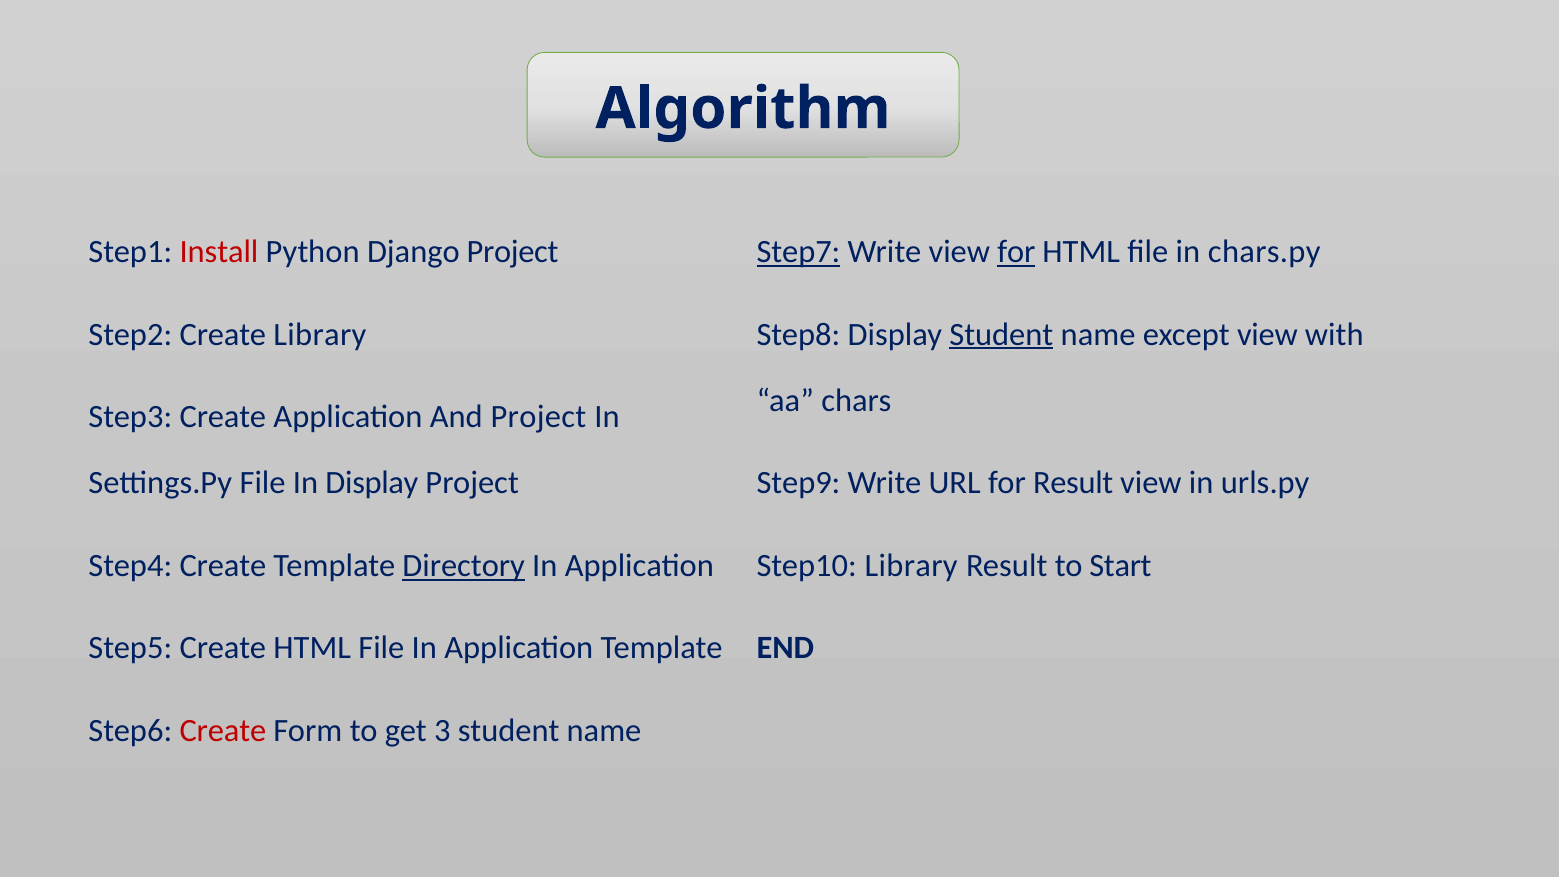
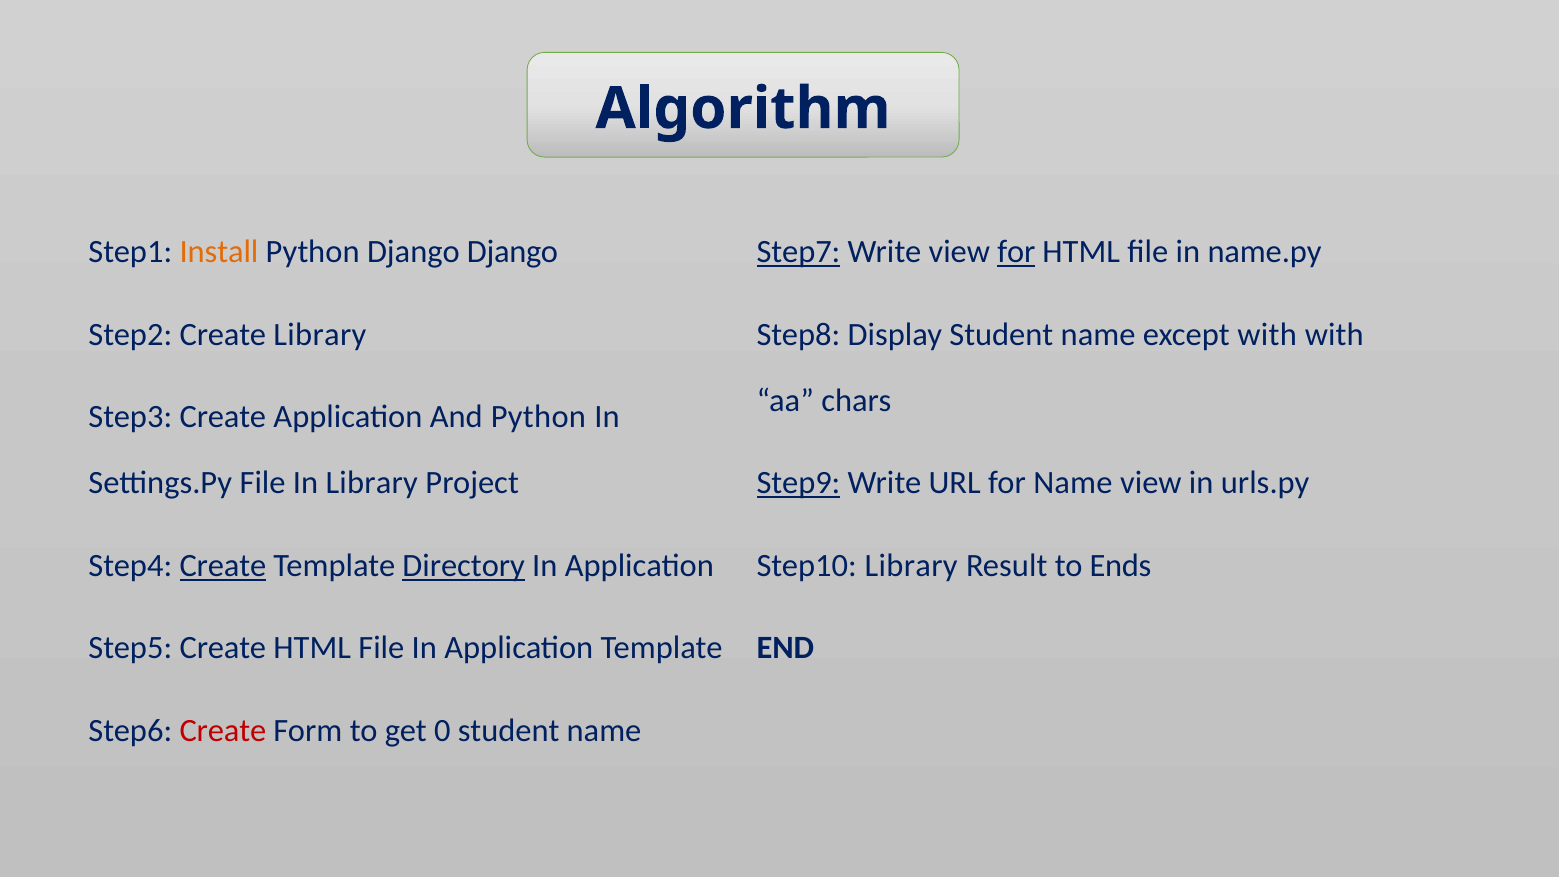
Install colour: red -> orange (219, 252)
Django Project: Project -> Django (513, 252)
chars.py: chars.py -> name.py (1264, 252)
Student underline: present -> none (1001, 334)
except view: view -> with (1267, 334)
And Project: Project -> Python (538, 417)
In Display: Display -> Library (372, 483)
Step9 underline: none -> present (798, 483)
for Result: Result -> Name (1073, 483)
Create underline: none -> present (223, 566)
Start: Start -> Ends (1120, 566)
3: 3 -> 0 (442, 730)
